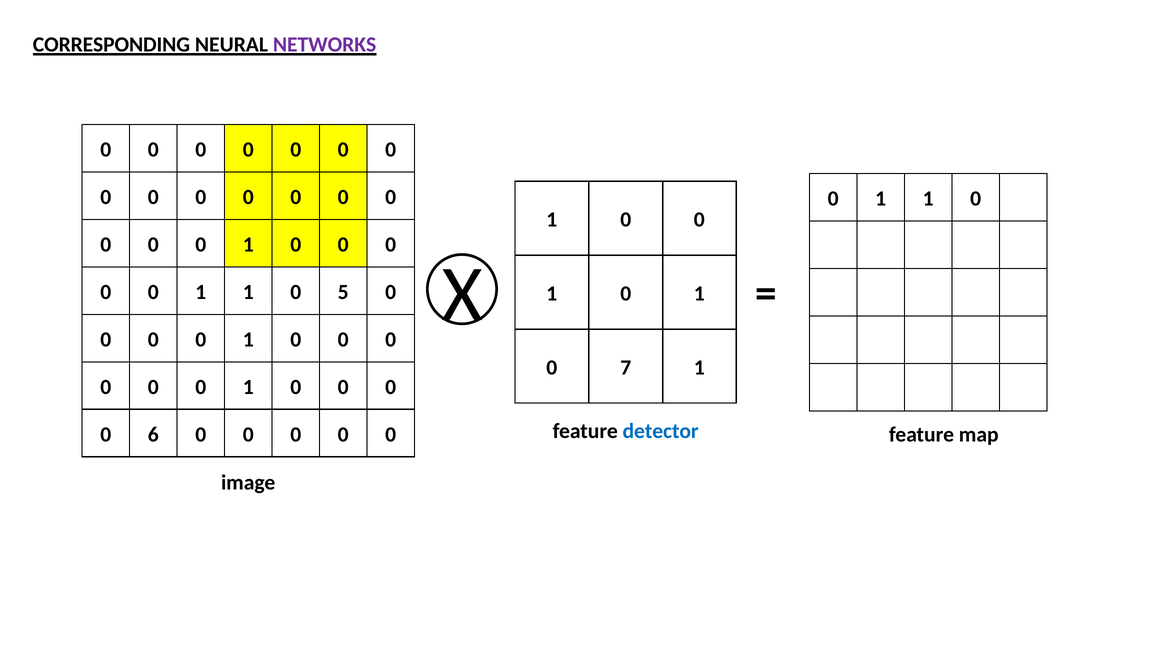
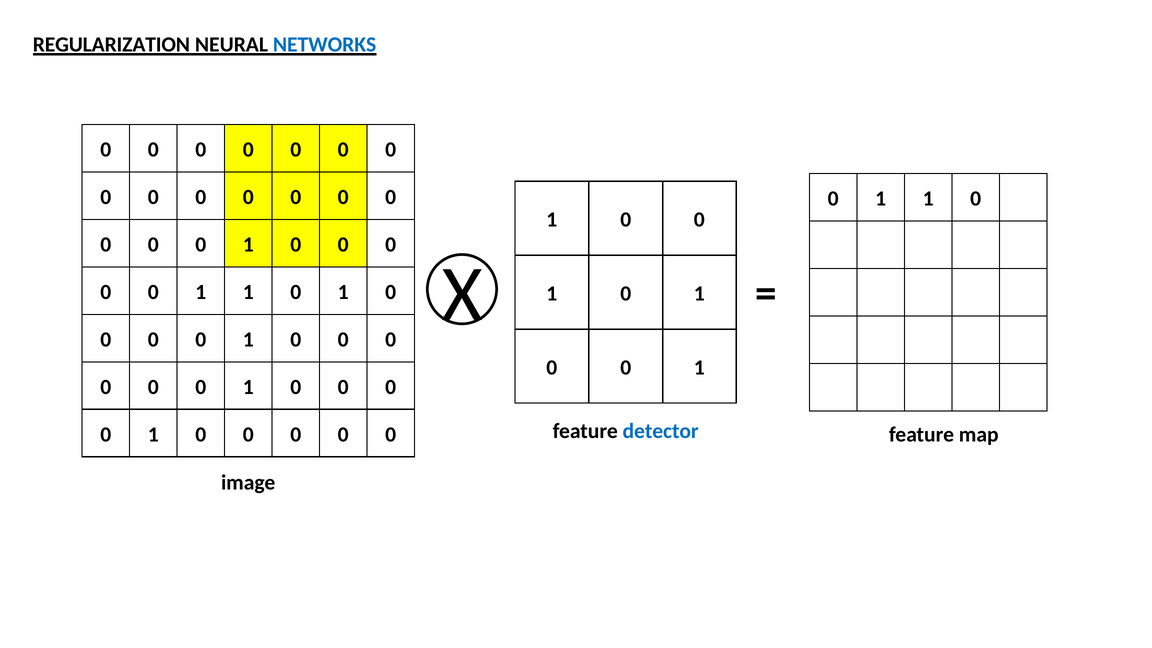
CORRESPONDING: CORRESPONDING -> REGULARIZATION (111, 45)
NETWORKS colour: purple -> blue (325, 45)
1 1 0 5: 5 -> 1 (343, 292)
7: 7 -> 0 (626, 368)
6: 6 -> 1 (153, 435)
